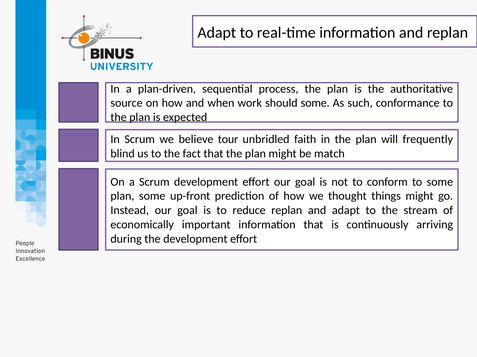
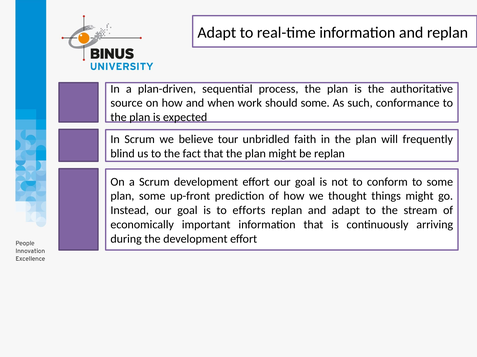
be match: match -> replan (329, 154)
reduce: reduce -> efforts (249, 211)
